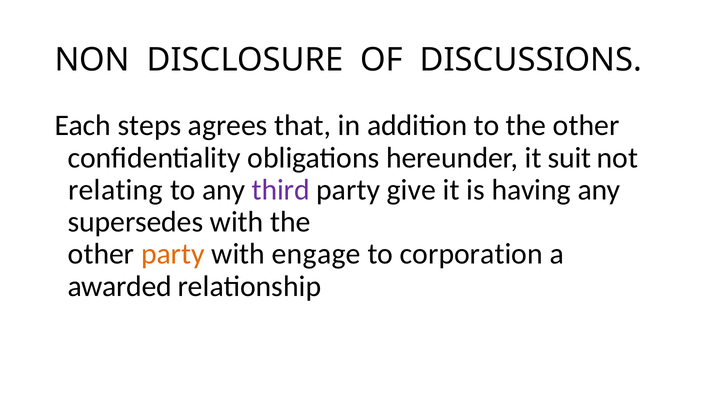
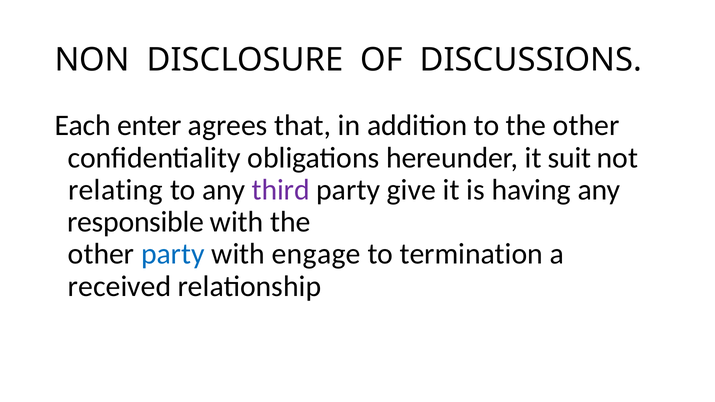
steps: steps -> enter (150, 126)
supersedes: supersedes -> responsible (136, 222)
party colour: orange -> blue (173, 254)
corporation: corporation -> termination (471, 254)
awarded: awarded -> received (120, 286)
